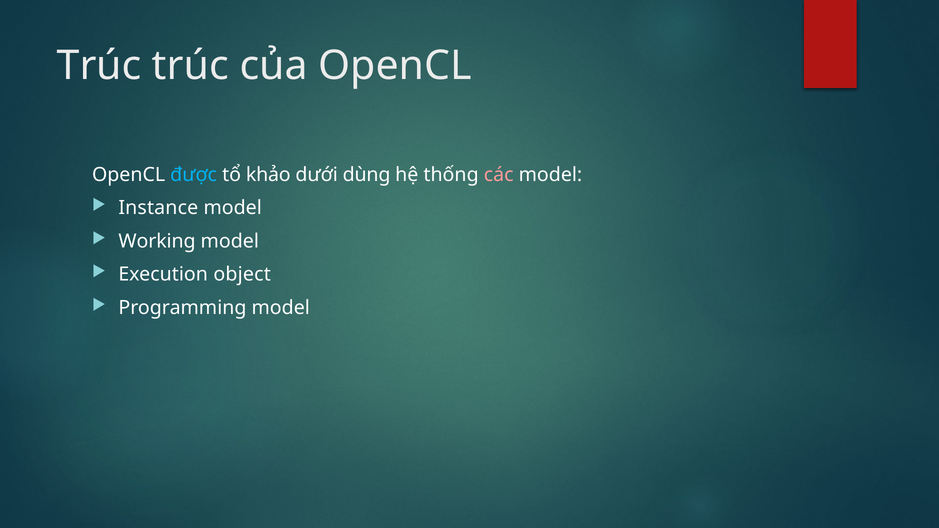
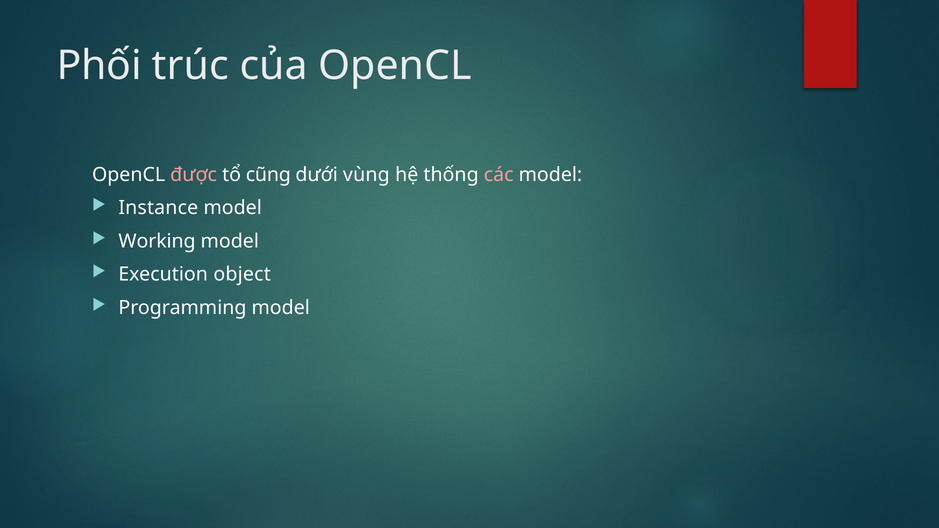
Trúc: Trúc -> Phối (99, 66)
được colour: light blue -> pink (194, 175)
khảo: khảo -> cũng (268, 175)
dùng: dùng -> vùng (366, 175)
